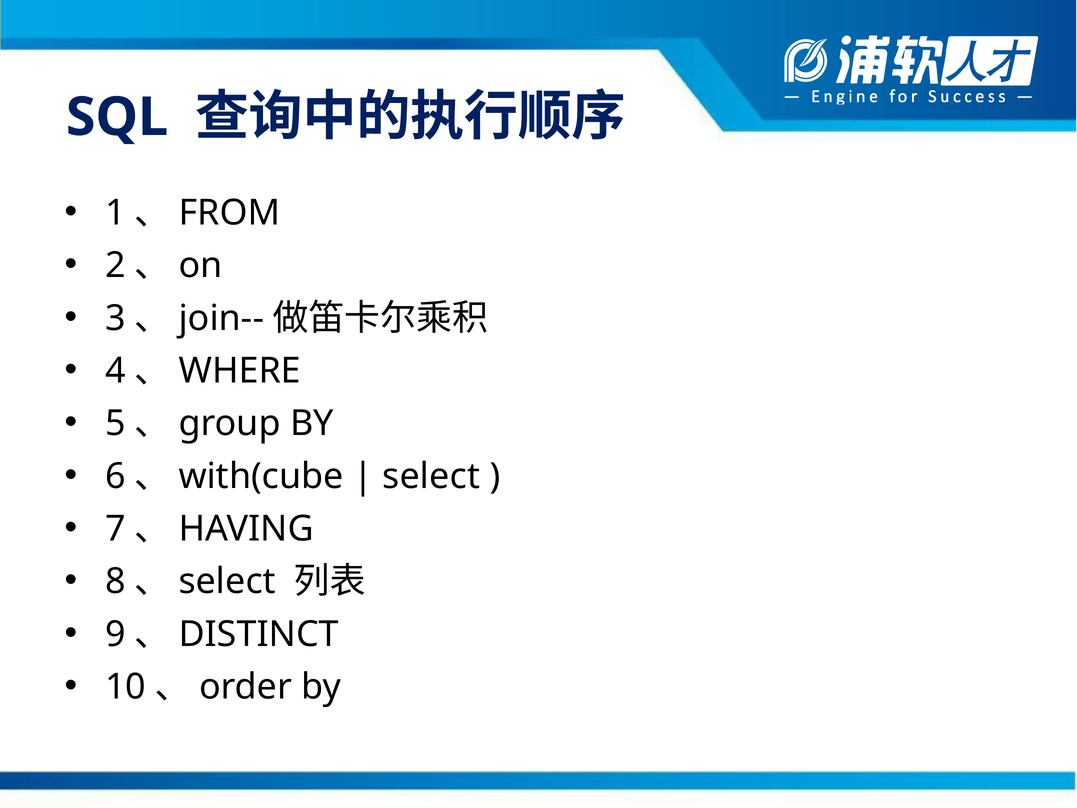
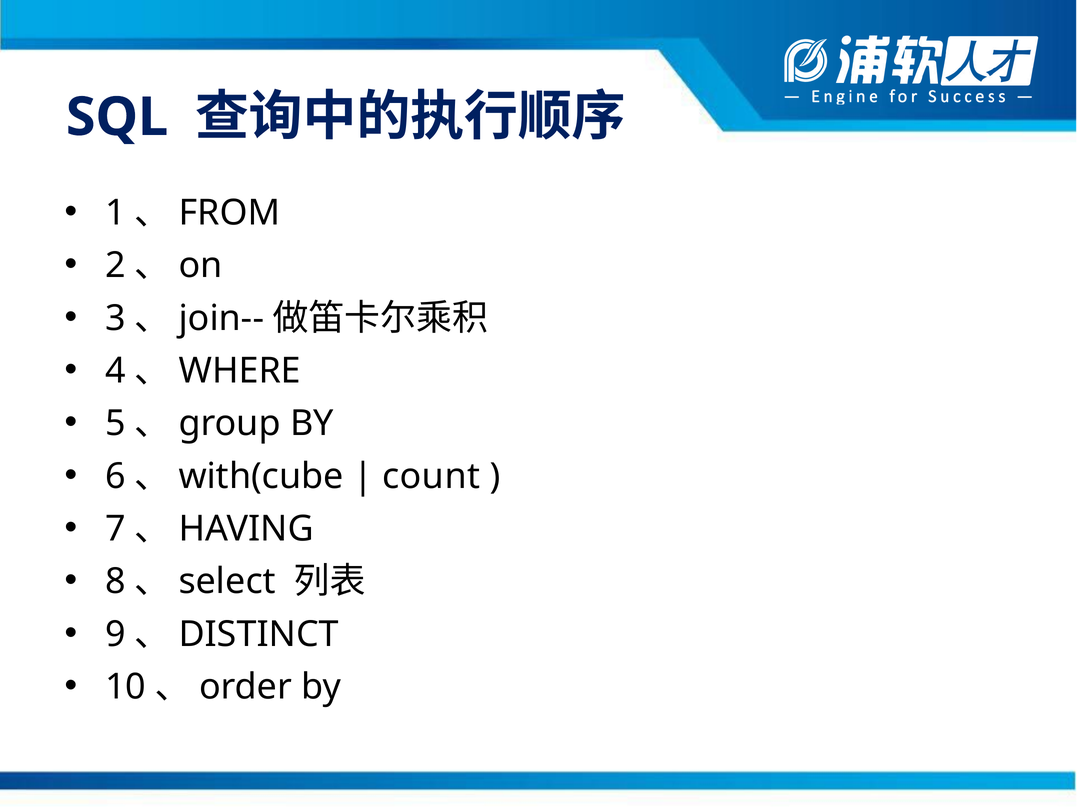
select: select -> count (431, 476)
